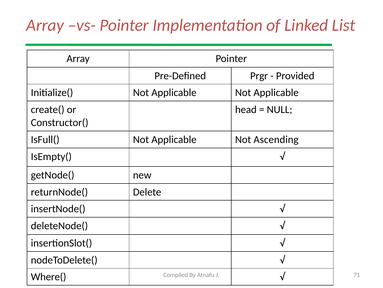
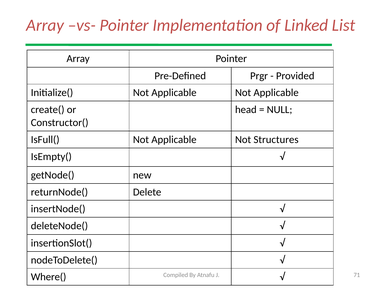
Ascending: Ascending -> Structures (276, 139)
